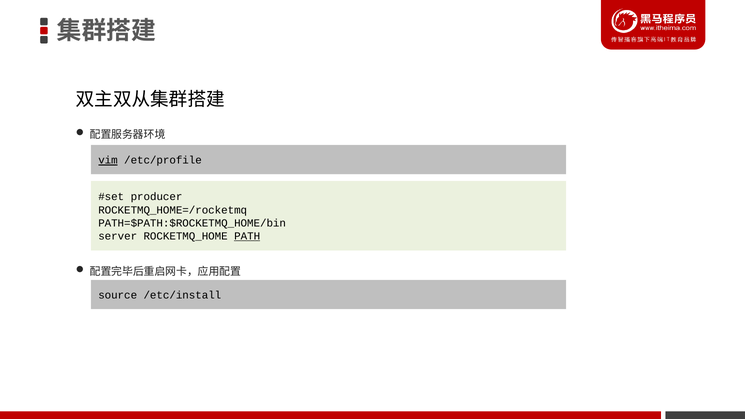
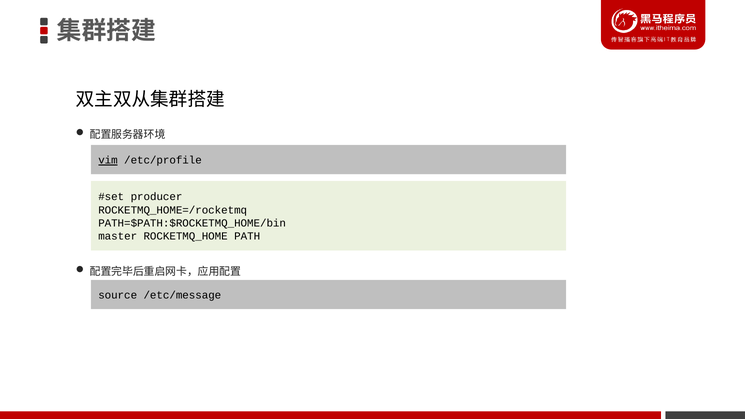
server: server -> master (118, 236)
PATH underline: present -> none (247, 236)
/etc/install: /etc/install -> /etc/message (182, 295)
